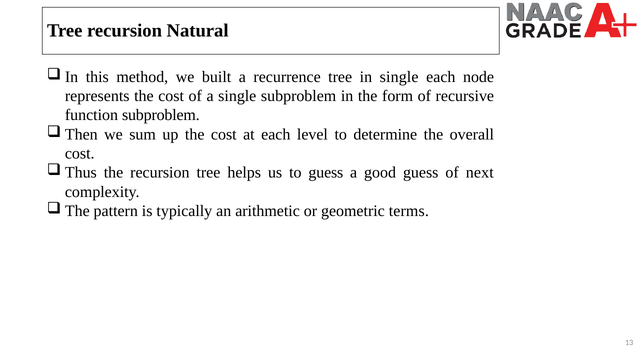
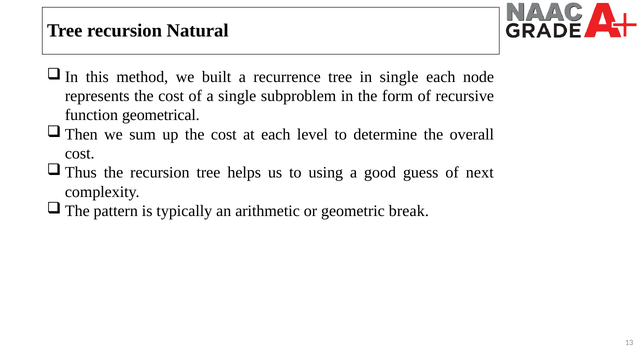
function subproblem: subproblem -> geometrical (161, 115)
to guess: guess -> using (326, 173)
terms: terms -> break (409, 211)
